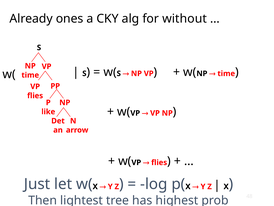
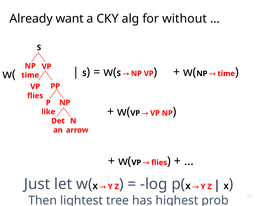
ones: ones -> want (70, 19)
